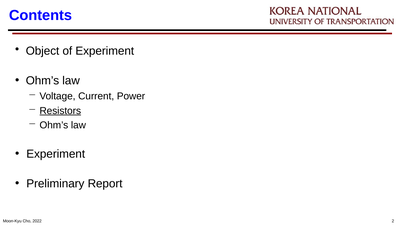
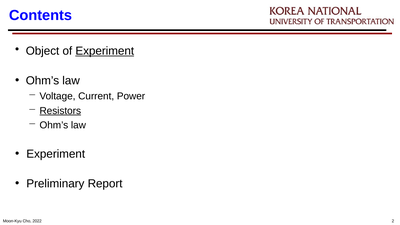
Experiment underline: none -> present (105, 51)
